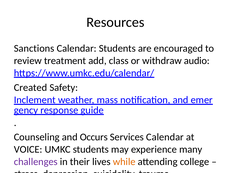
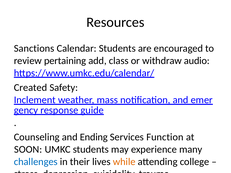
treatment: treatment -> pertaining (65, 61)
Occurs: Occurs -> Ending (94, 137)
Services Calendar: Calendar -> Function (165, 137)
VOICE: VOICE -> SOON (28, 150)
challenges colour: purple -> blue (36, 162)
